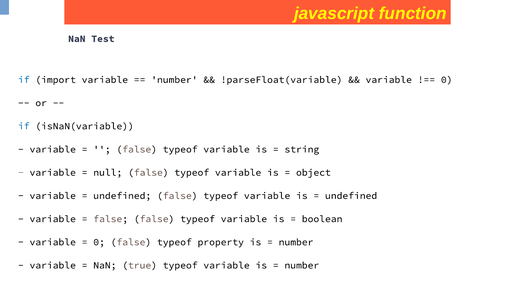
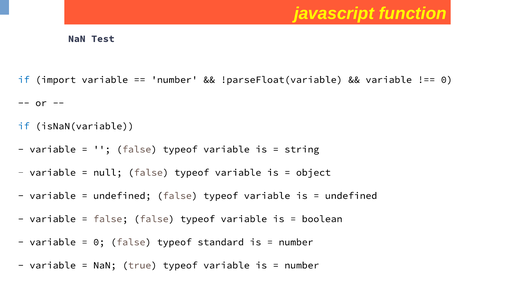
property: property -> standard (221, 242)
